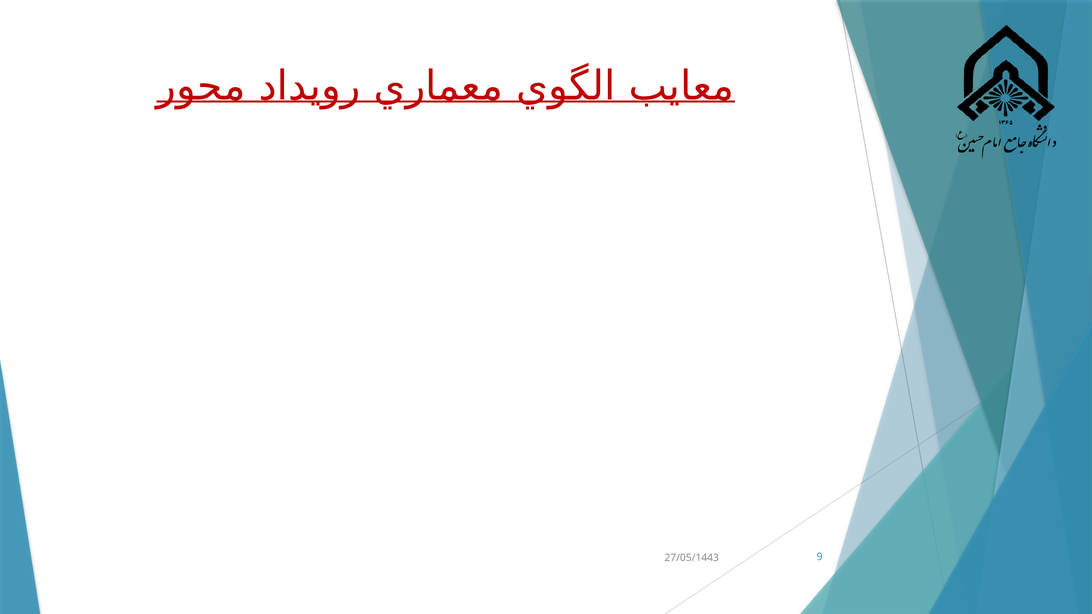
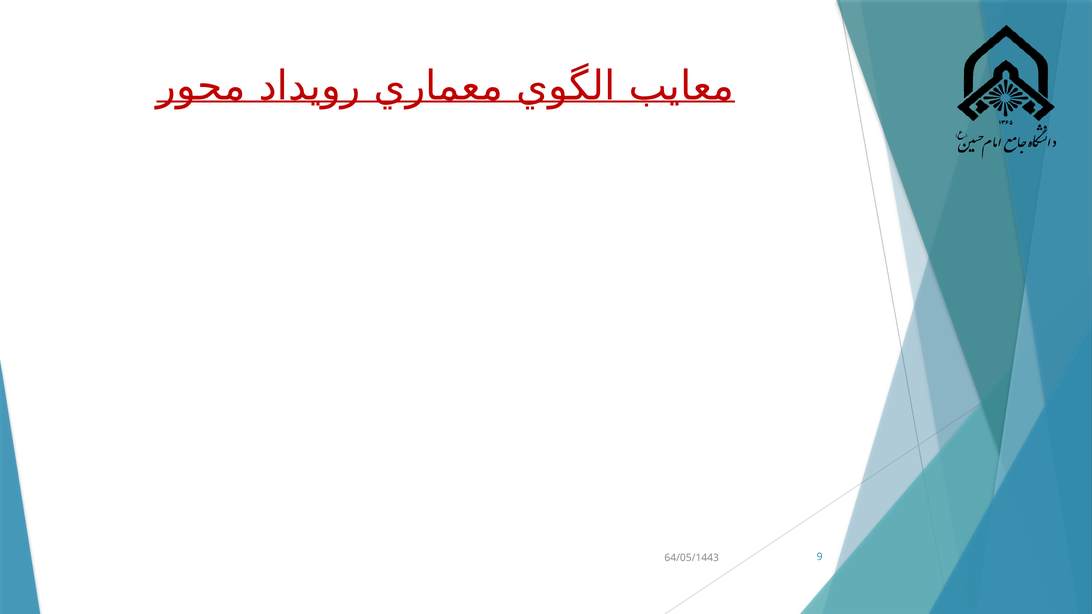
27/05/1443: 27/05/1443 -> 64/05/1443 (692, 558)
